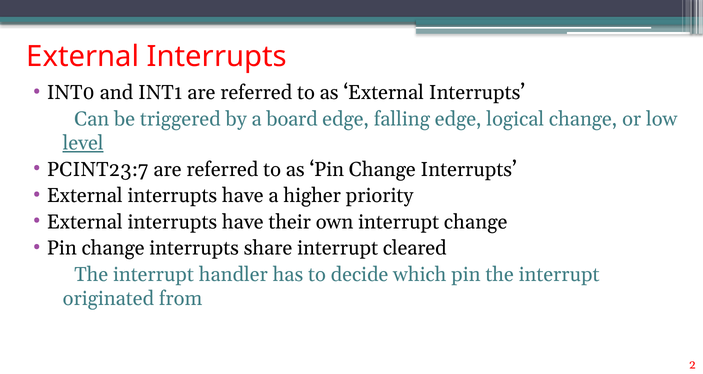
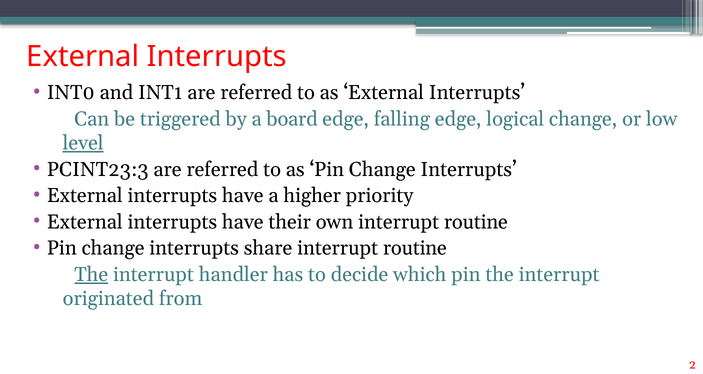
PCINT23:7: PCINT23:7 -> PCINT23:3 (98, 169)
own interrupt change: change -> routine (476, 222)
share interrupt cleared: cleared -> routine (415, 248)
The underline: none -> present (91, 274)
